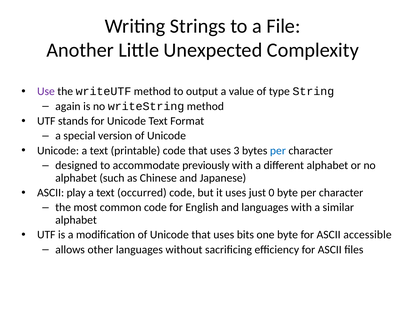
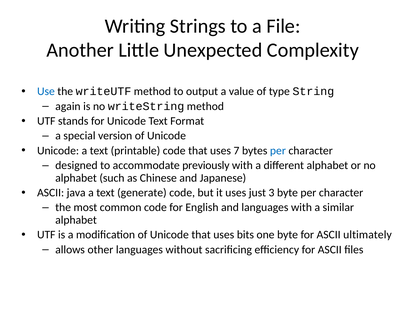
Use colour: purple -> blue (46, 91)
3: 3 -> 7 (236, 151)
play: play -> java (76, 193)
occurred: occurred -> generate (142, 193)
0: 0 -> 3 (271, 193)
accessible: accessible -> ultimately (367, 235)
